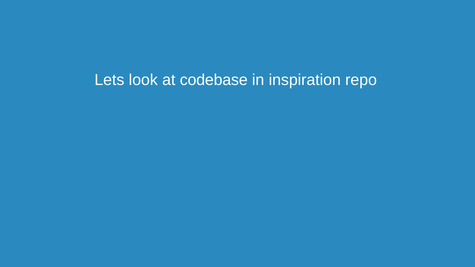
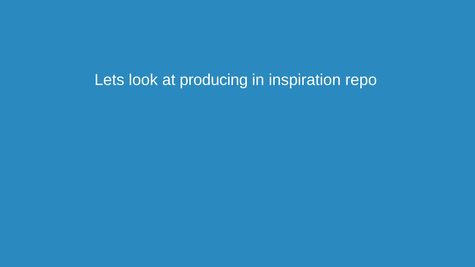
codebase: codebase -> producing (214, 80)
